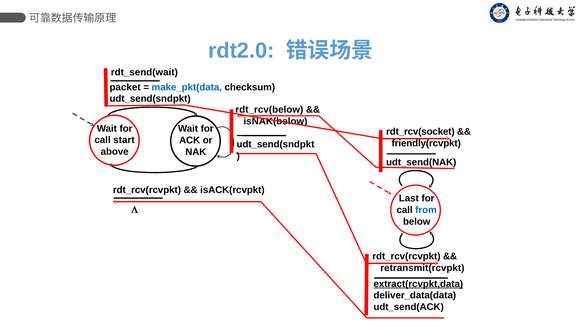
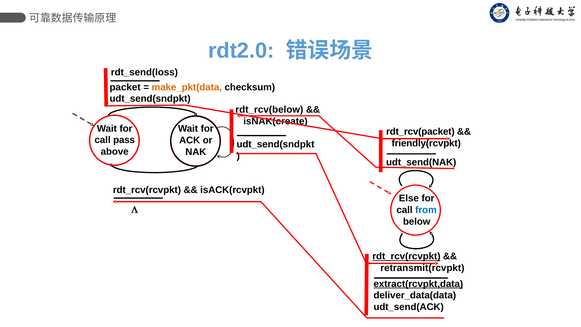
rdt_send(wait: rdt_send(wait -> rdt_send(loss (144, 72)
make_pkt(data colour: blue -> orange (187, 87)
isNAK(below: isNAK(below -> isNAK(create (275, 121)
rdt_rcv(socket: rdt_rcv(socket -> rdt_rcv(packet (420, 131)
start: start -> pass (124, 140)
Last: Last -> Else (409, 198)
rdt_rcv(rcvpkt underline: none -> present (406, 256)
